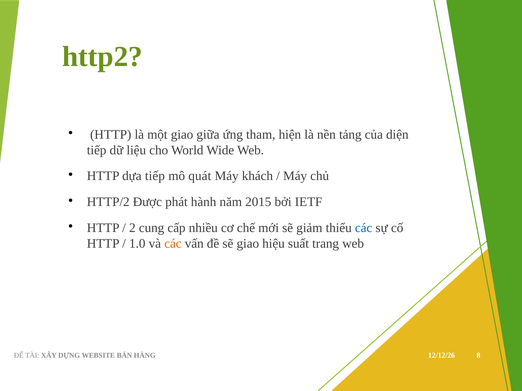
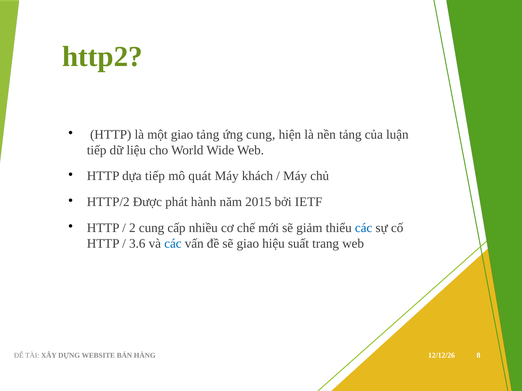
giao giữa: giữa -> tảng (208, 135)
ứng tham: tham -> cung (261, 135)
diện: diện -> luận (397, 135)
1.0: 1.0 -> 3.6 (137, 244)
các colour: orange -> blue (173, 244)
